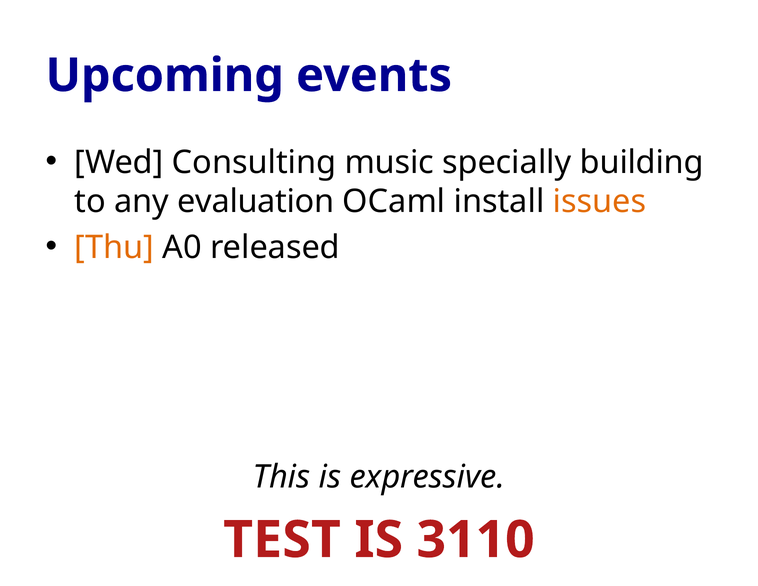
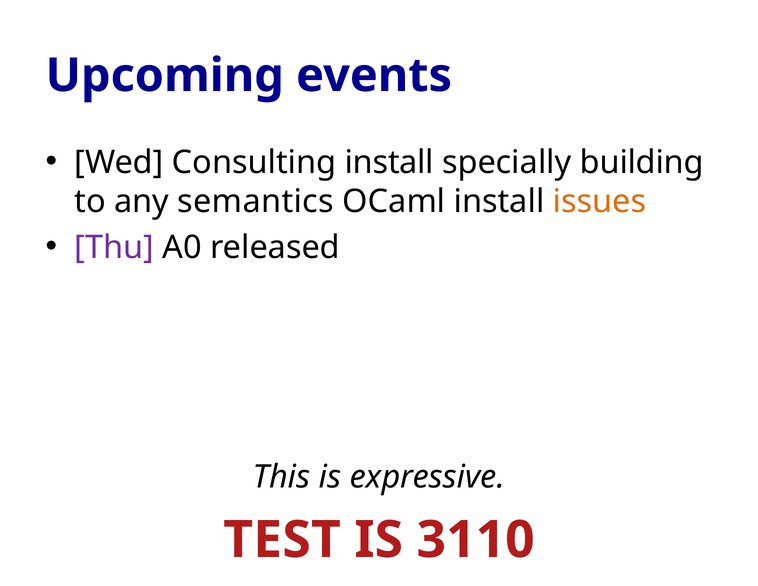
Consulting music: music -> install (389, 162)
evaluation: evaluation -> semantics (256, 201)
Thu colour: orange -> purple (114, 247)
